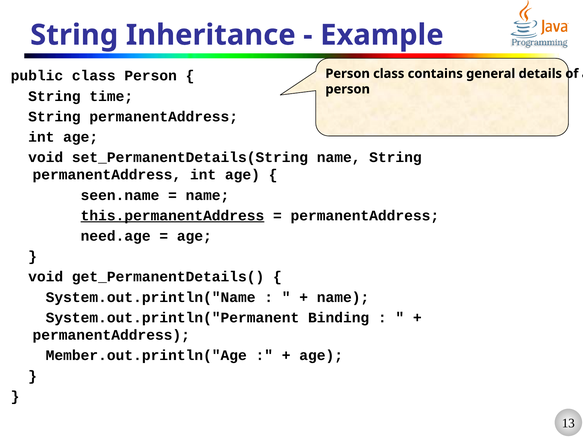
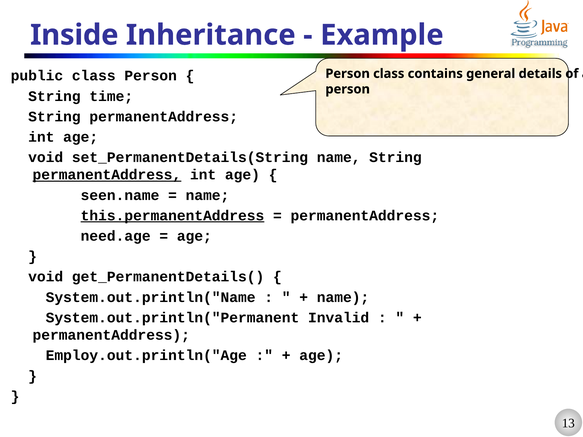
String: String -> Inside (74, 35)
permanentAddress underline: none -> present (107, 175)
Binding: Binding -> Invalid (339, 318)
Member.out.println("Age: Member.out.println("Age -> Employ.out.println("Age (146, 356)
